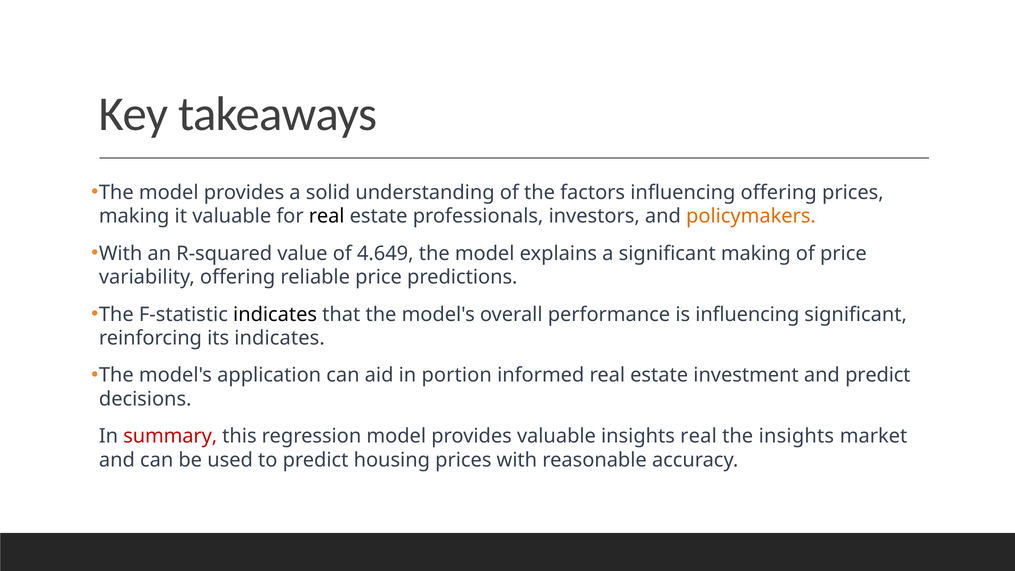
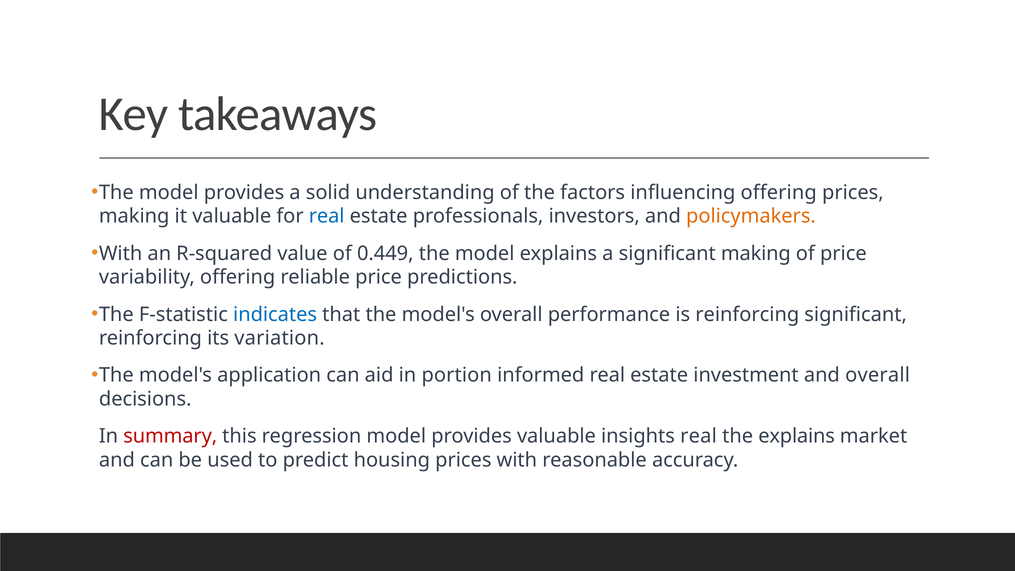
real colour: black -> blue (327, 216)
4.649: 4.649 -> 0.449 (385, 253)
indicates colour: black -> blue (275, 314)
is influencing: influencing -> reinforcing (747, 314)
its indicates: indicates -> variation (280, 338)
and predict: predict -> overall (878, 375)
the insights: insights -> explains (797, 436)
